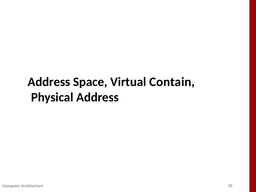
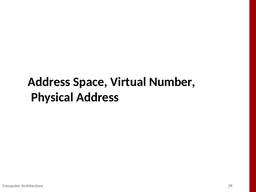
Contain: Contain -> Number (172, 82)
